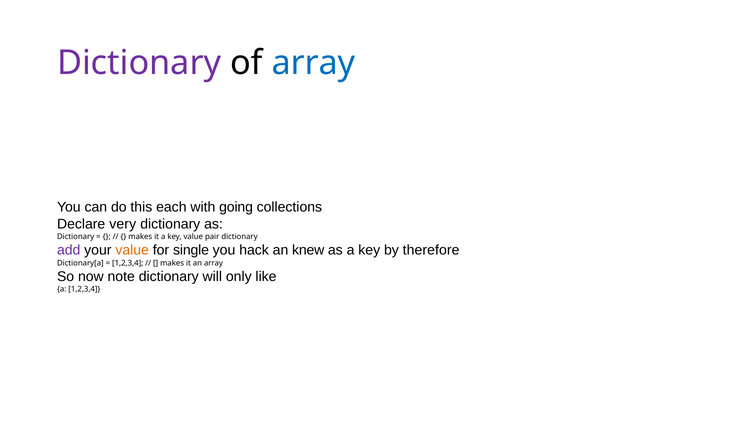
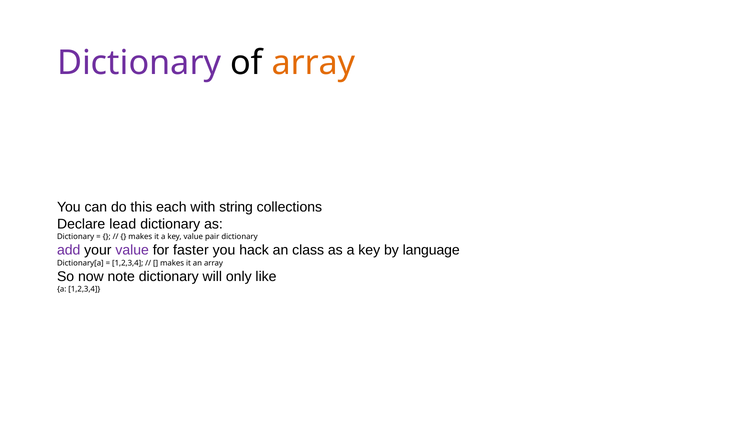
array colour: blue -> orange (314, 63)
going: going -> string (236, 207)
very: very -> lead (123, 224)
value colour: orange -> purple (132, 250)
single: single -> faster (191, 250)
knew: knew -> class (308, 250)
therefore: therefore -> language (431, 250)
